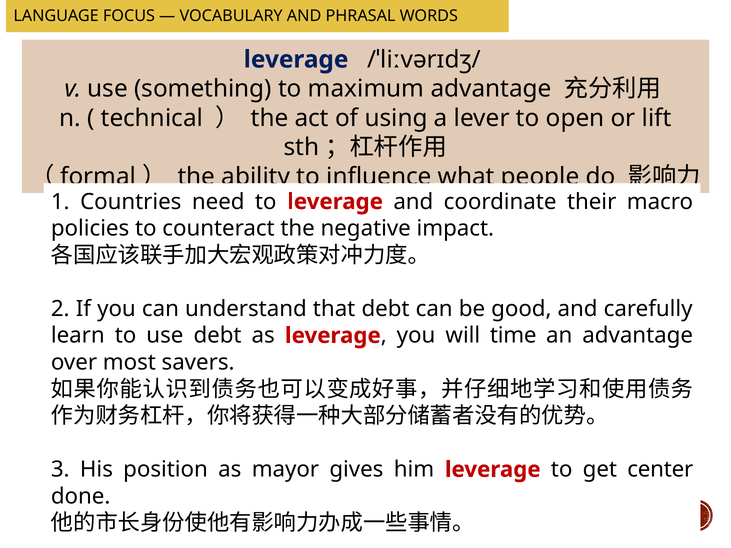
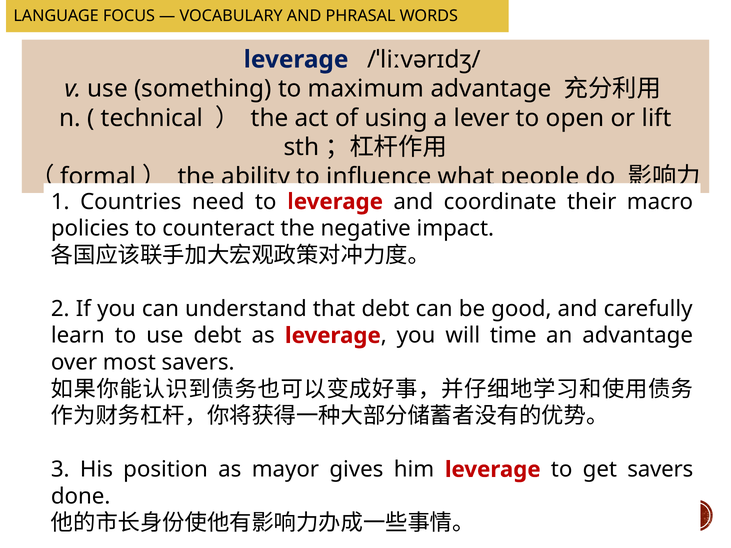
get center: center -> savers (660, 470)
